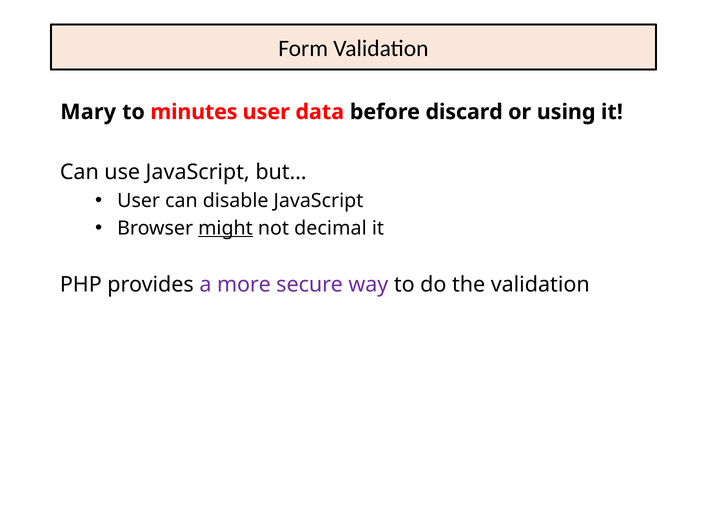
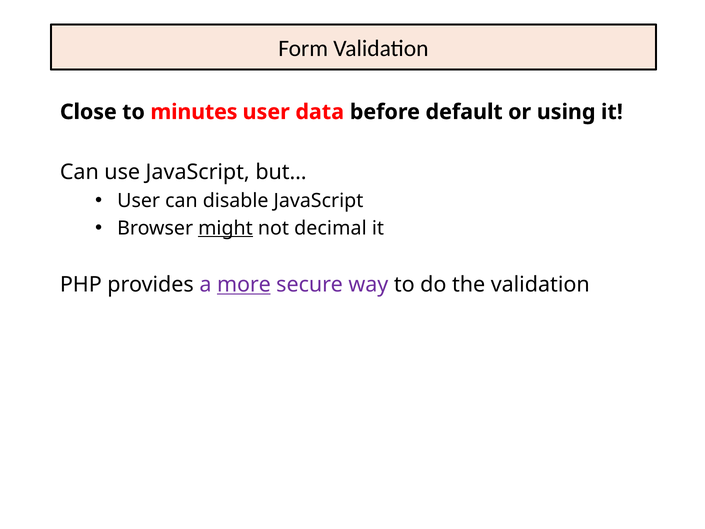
Mary: Mary -> Close (88, 112)
discard: discard -> default (464, 112)
more underline: none -> present (244, 285)
